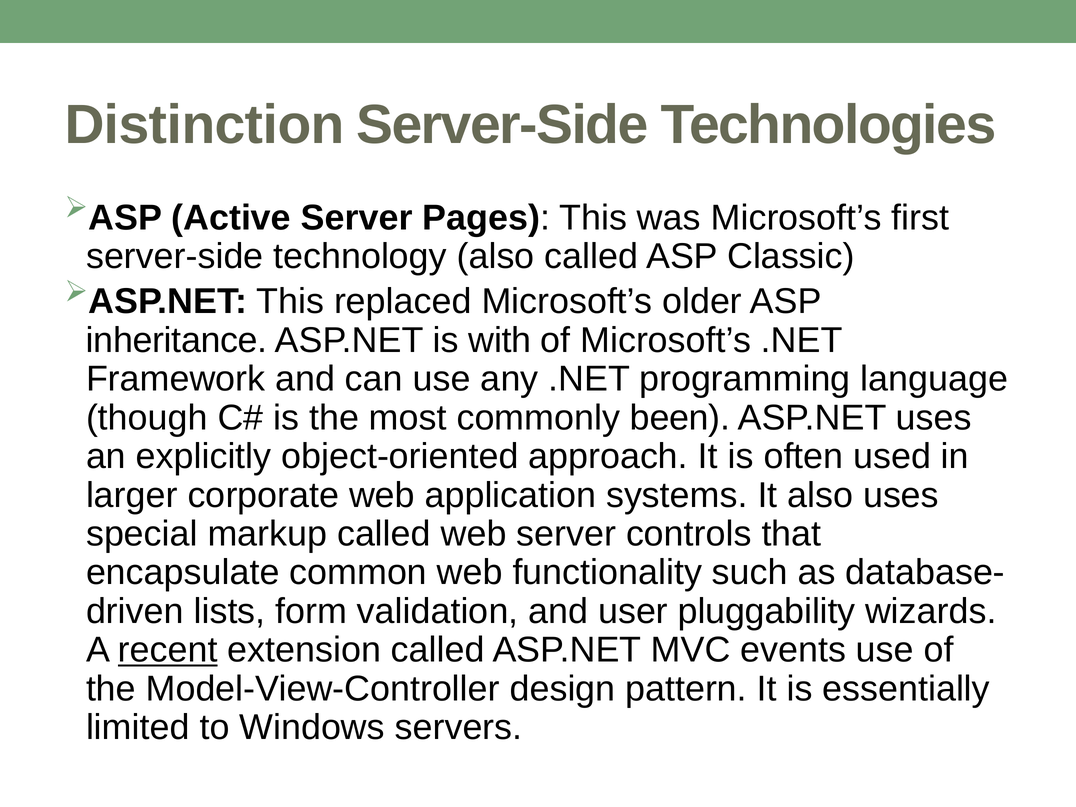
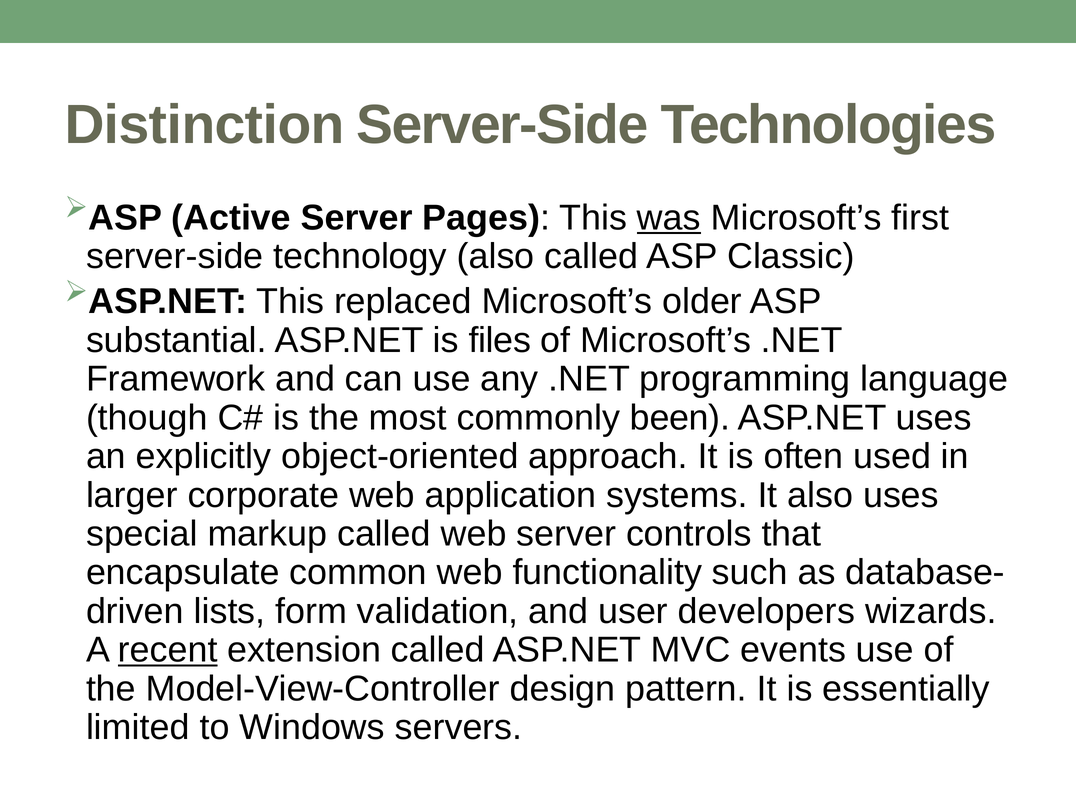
was underline: none -> present (669, 218)
inheritance: inheritance -> substantial (176, 340)
with: with -> files (500, 340)
pluggability: pluggability -> developers (766, 611)
